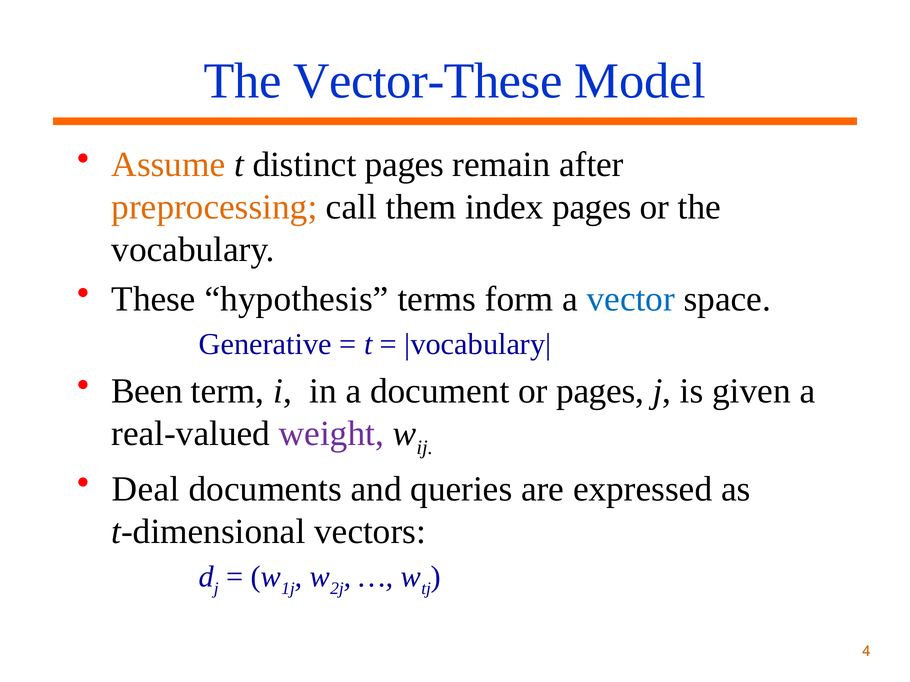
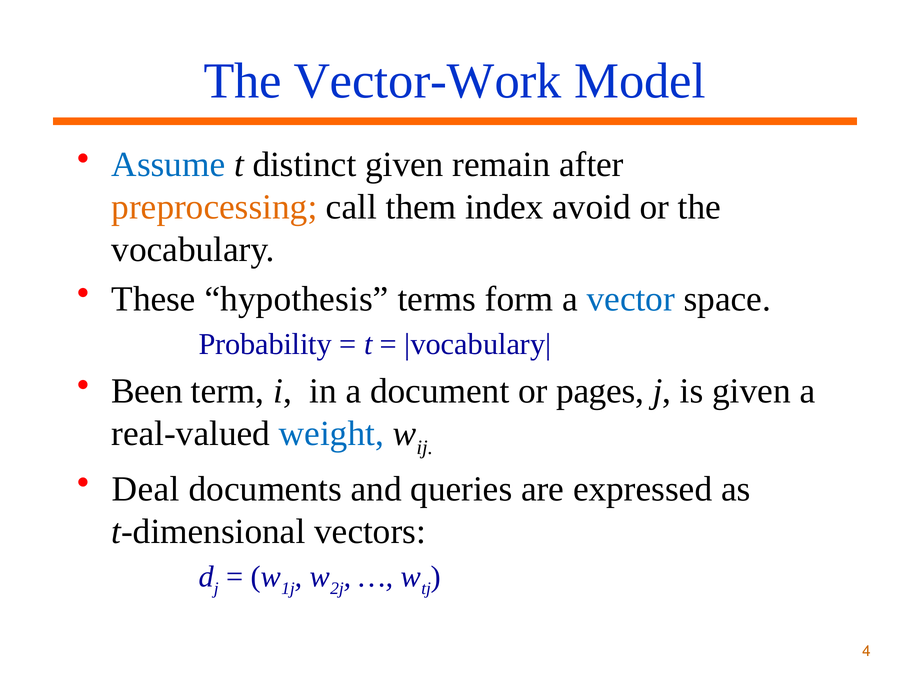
Vector-These: Vector-These -> Vector-Work (428, 81)
Assume colour: orange -> blue (168, 165)
distinct pages: pages -> given (404, 165)
index pages: pages -> avoid (592, 207)
Generative: Generative -> Probability (265, 344)
weight colour: purple -> blue (331, 434)
